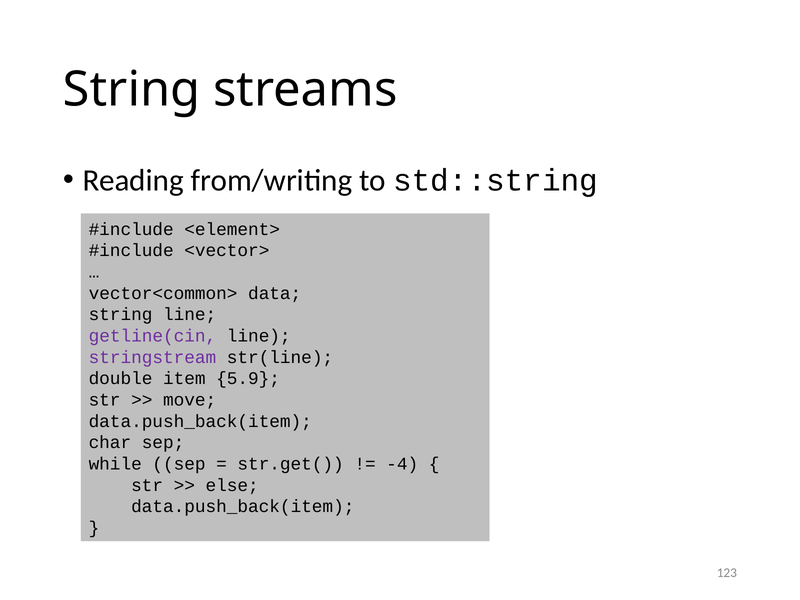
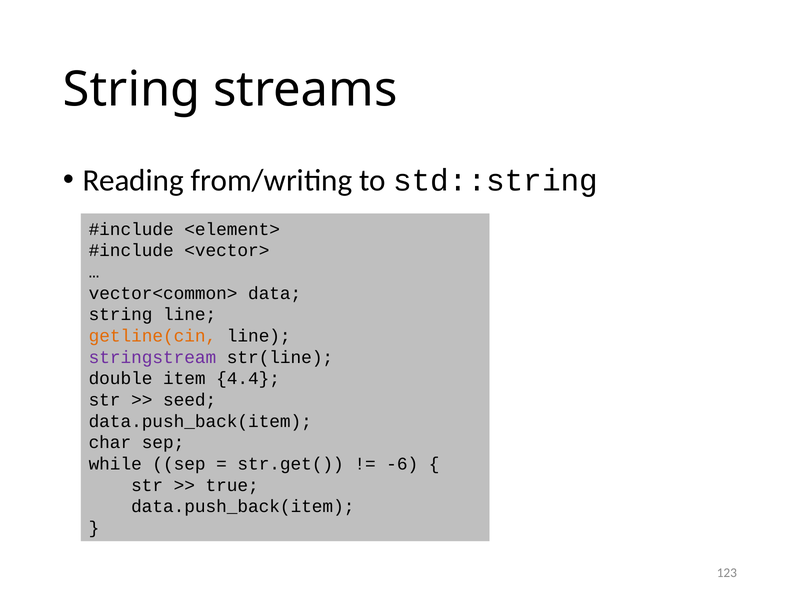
getline(cin colour: purple -> orange (152, 336)
5.9: 5.9 -> 4.4 (248, 379)
move: move -> seed (190, 400)
-4: -4 -> -6 (402, 464)
else: else -> true (232, 485)
